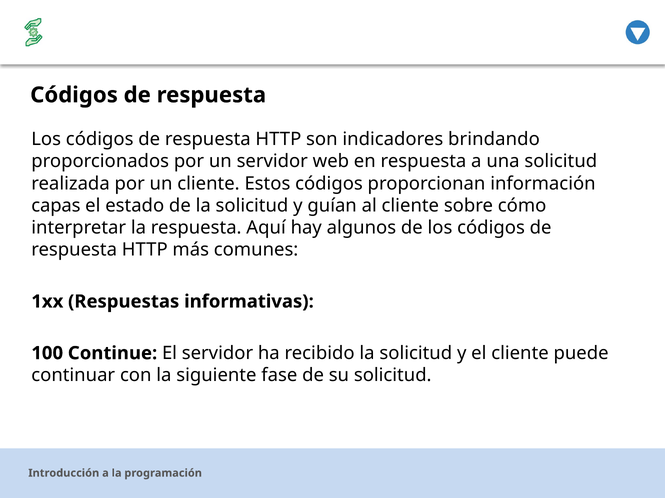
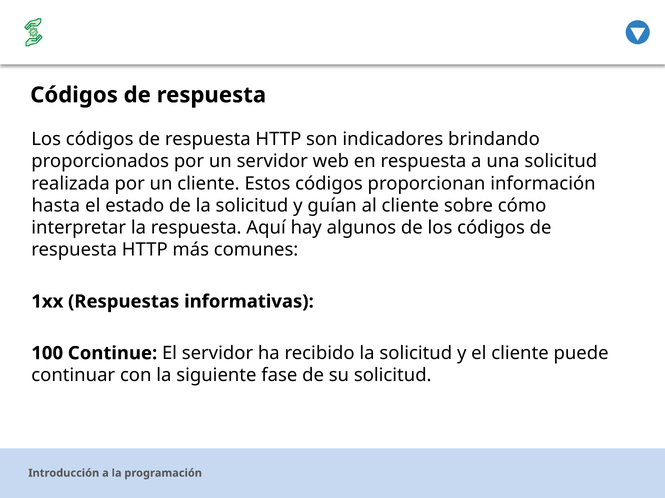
capas: capas -> hasta (56, 206)
